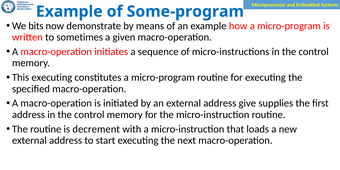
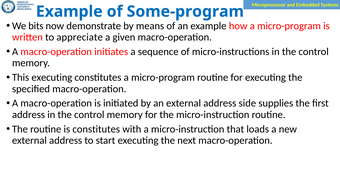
sometimes: sometimes -> appreciate (80, 37)
give: give -> side (247, 103)
is decrement: decrement -> constitutes (96, 129)
